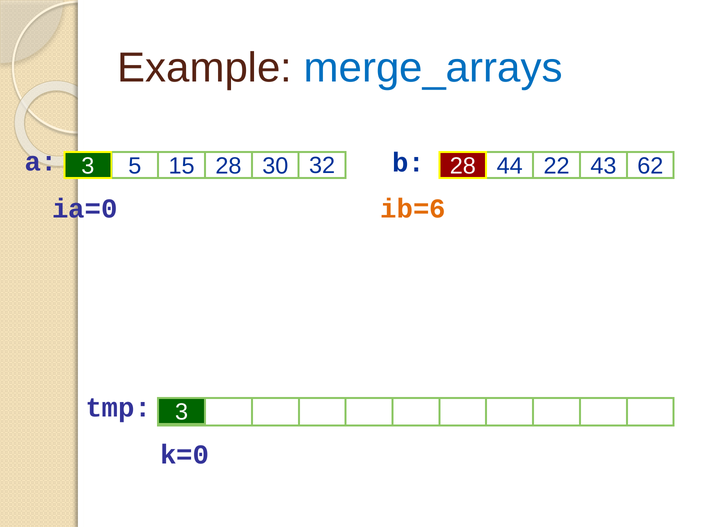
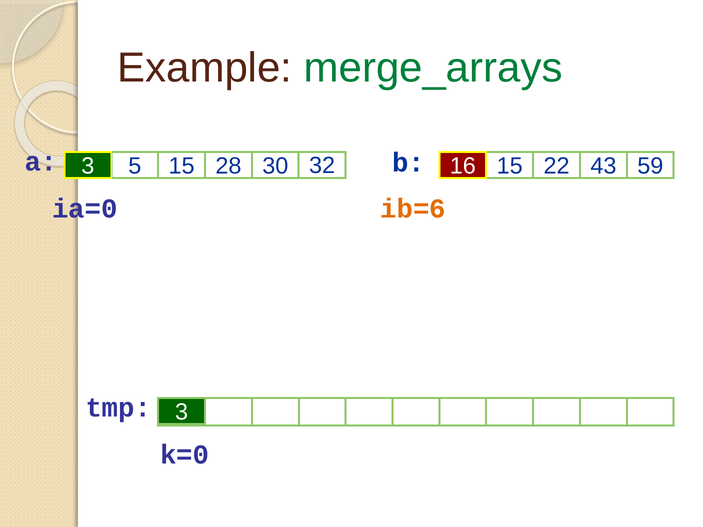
merge_arrays colour: blue -> green (433, 68)
b 28: 28 -> 16 (463, 166)
30 44: 44 -> 15 (510, 166)
62: 62 -> 59 (650, 166)
